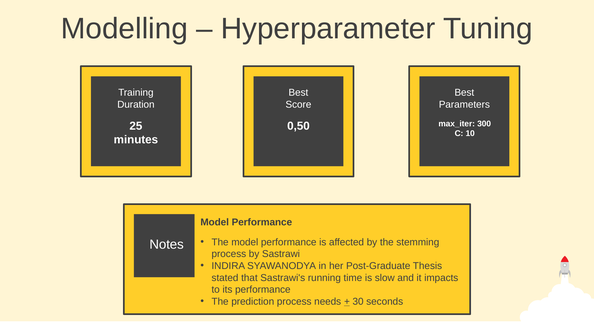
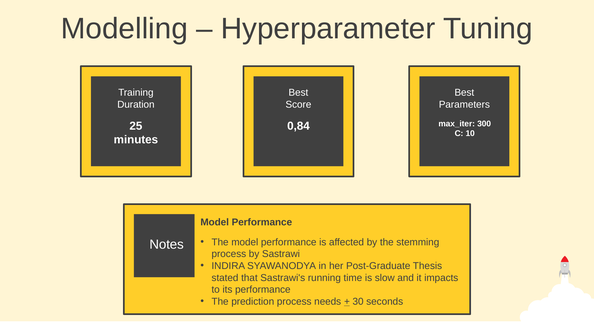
0,50: 0,50 -> 0,84 (298, 126)
